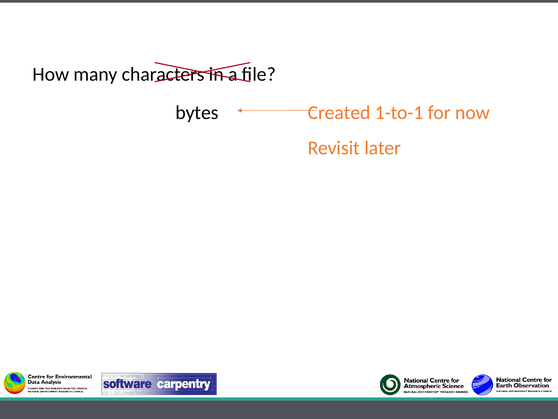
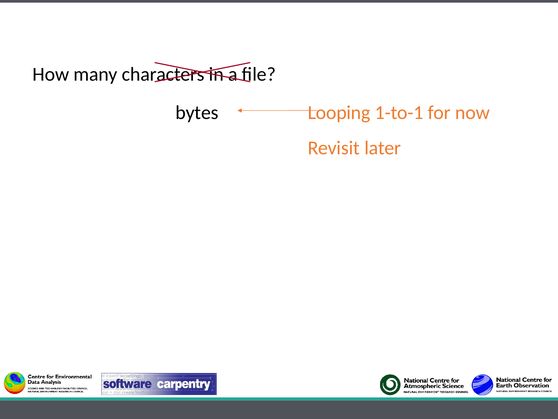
Created: Created -> Looping (339, 112)
